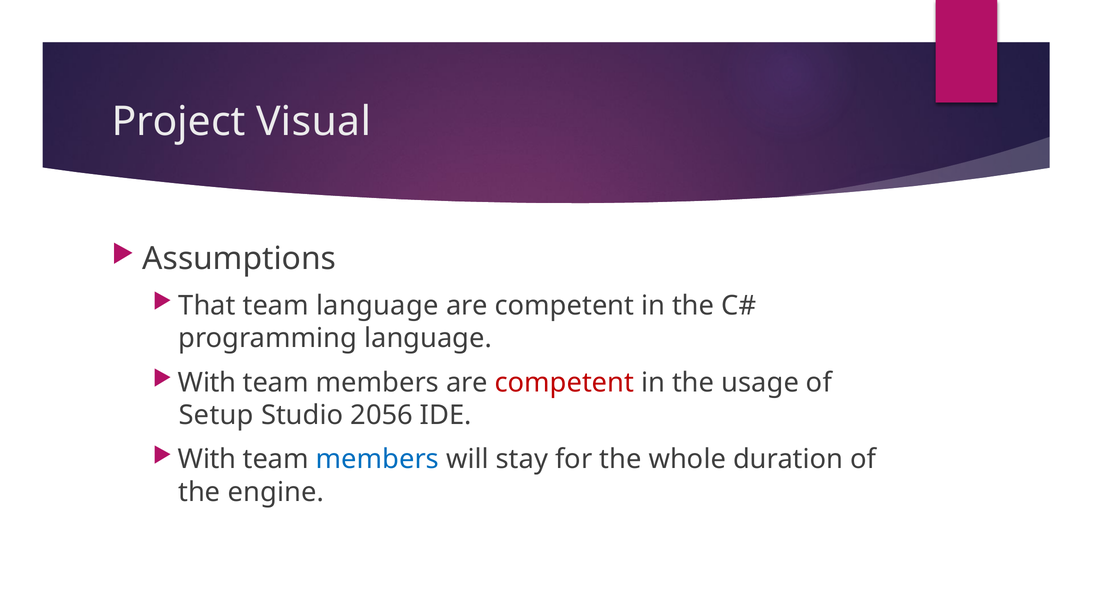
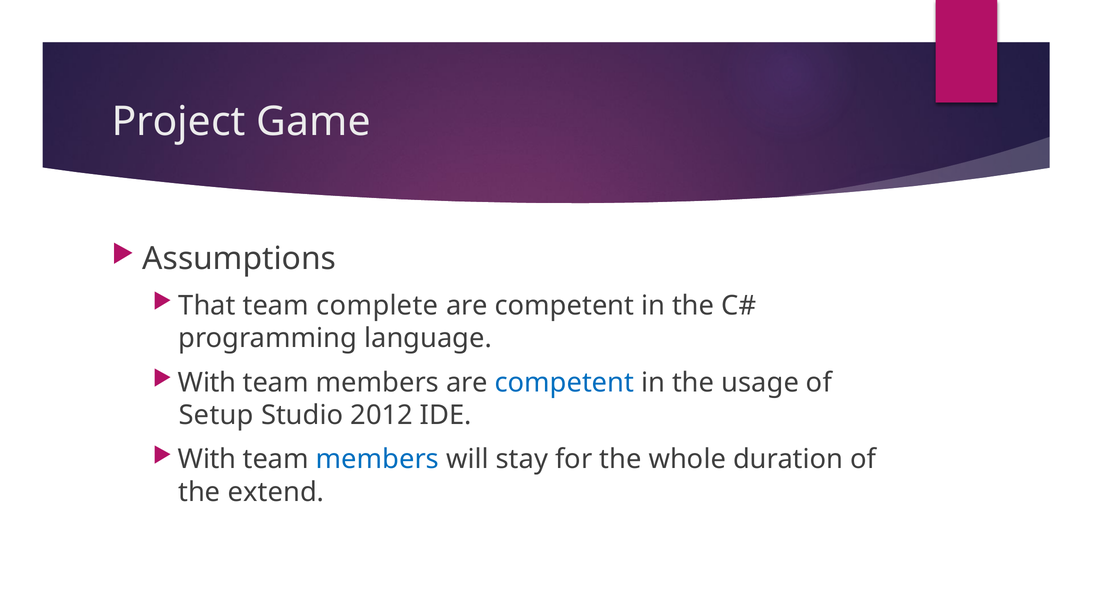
Visual: Visual -> Game (314, 122)
team language: language -> complete (377, 305)
competent colour: red -> blue (564, 382)
2056: 2056 -> 2012 (382, 415)
engine: engine -> extend (276, 492)
